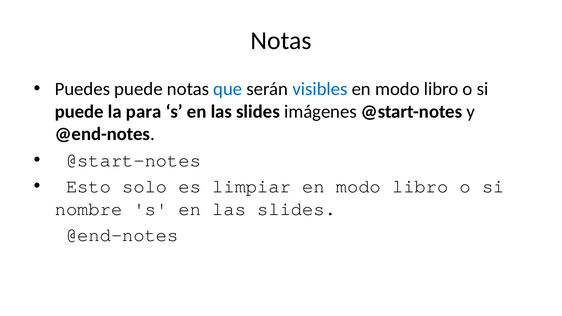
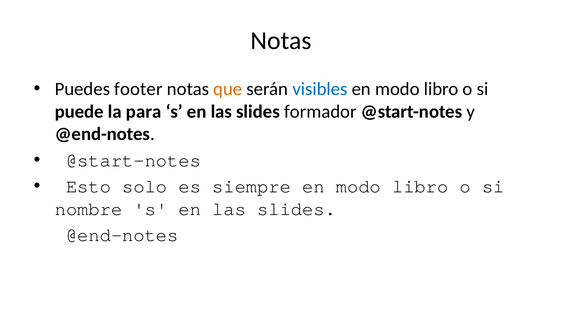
Puedes puede: puede -> footer (138, 89)
que colour: blue -> orange (228, 89)
imágenes: imágenes -> formador (320, 112)
limpiar: limpiar -> siempre (252, 187)
